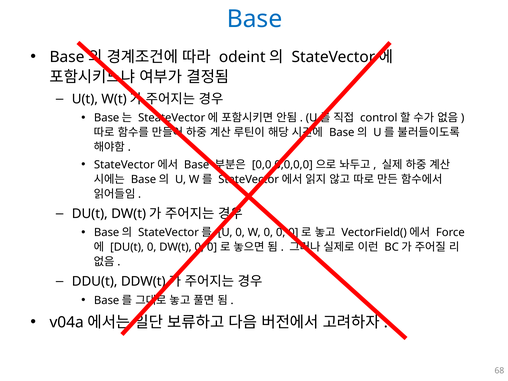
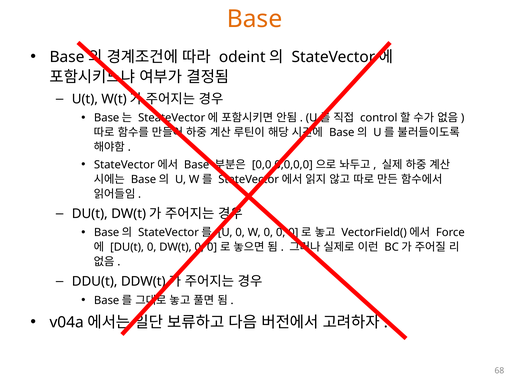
Base colour: blue -> orange (255, 19)
